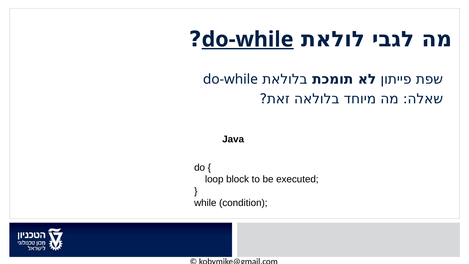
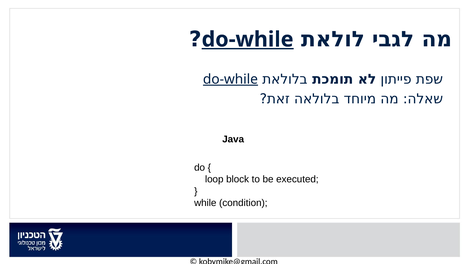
do-while underline: none -> present (230, 79)
